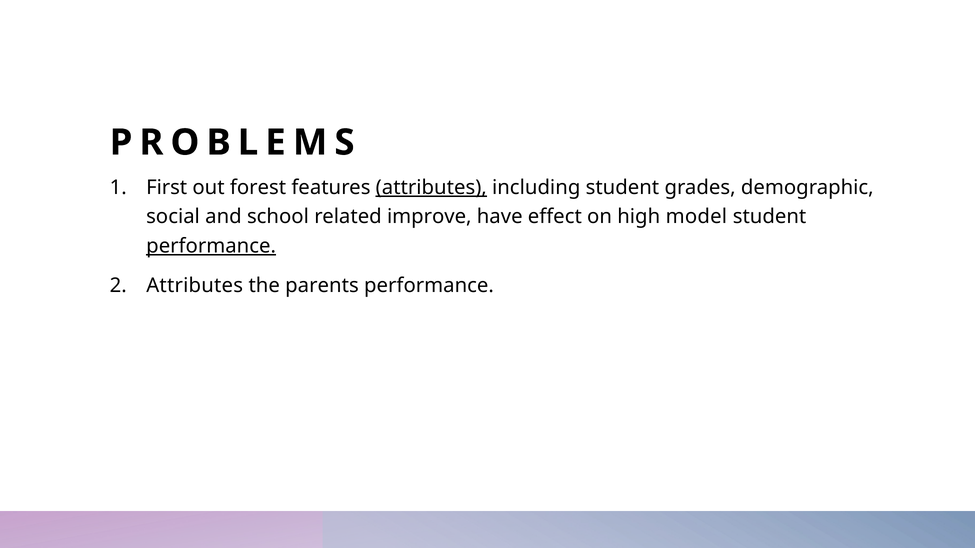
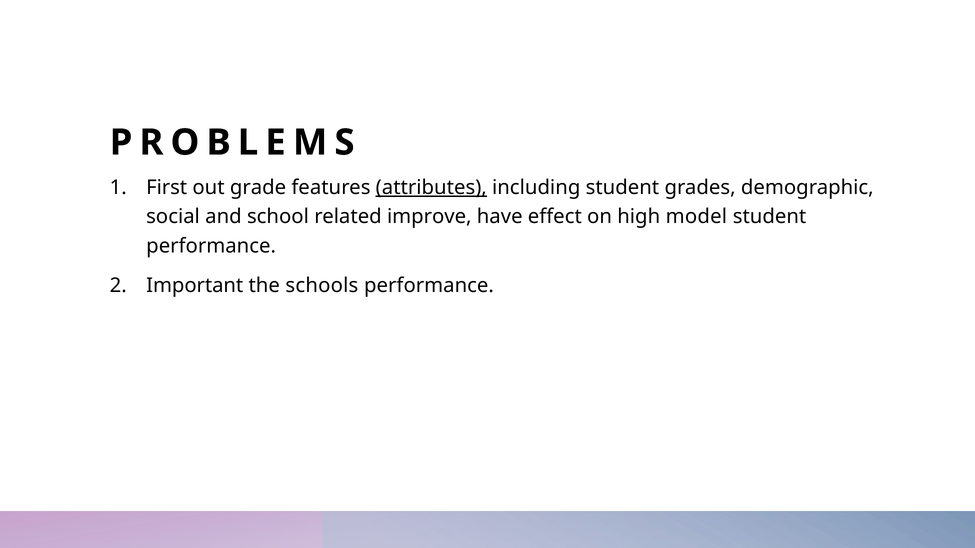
forest: forest -> grade (258, 188)
performance underline: present -> none (211, 246)
Attributes: Attributes -> Important (195, 286)
parents: parents -> schools (322, 286)
